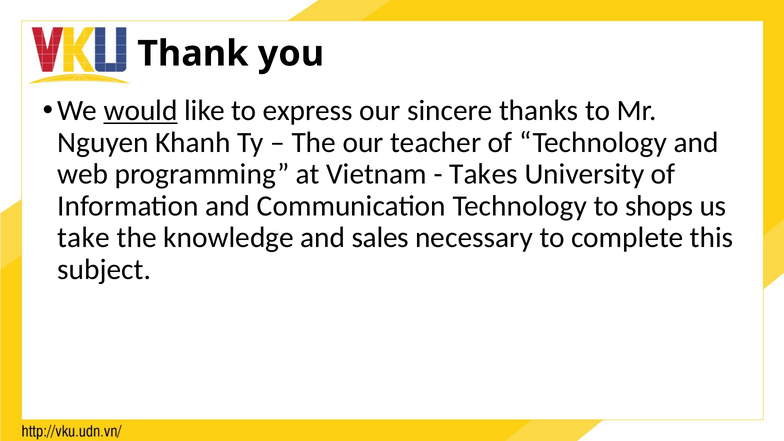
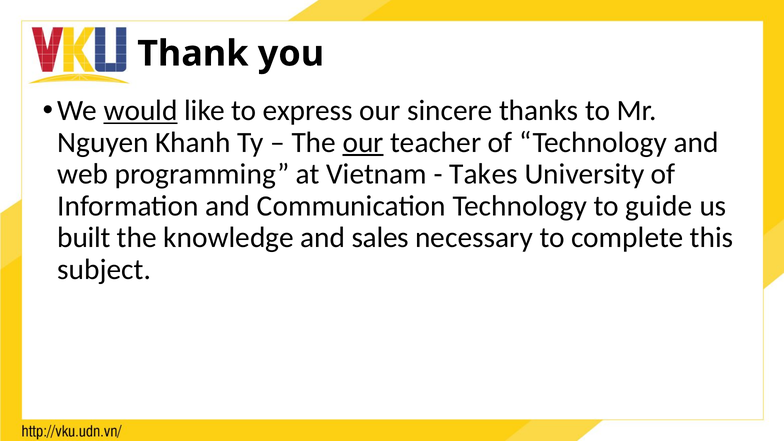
our underline: none -> present (363, 142)
shops: shops -> guide (659, 206)
take: take -> built (84, 238)
